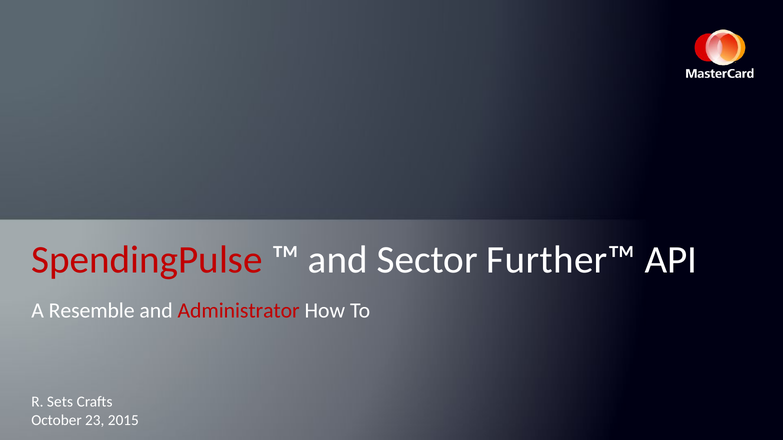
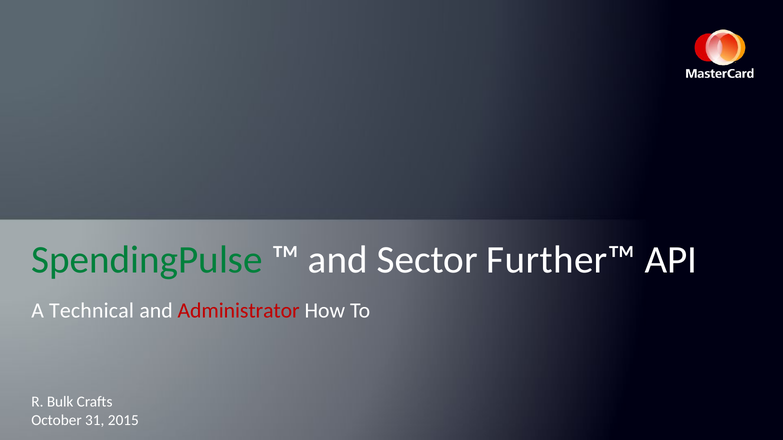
SpendingPulse colour: red -> green (147, 260)
Resemble: Resemble -> Technical (92, 311)
Sets: Sets -> Bulk (60, 402)
23: 23 -> 31 (95, 421)
